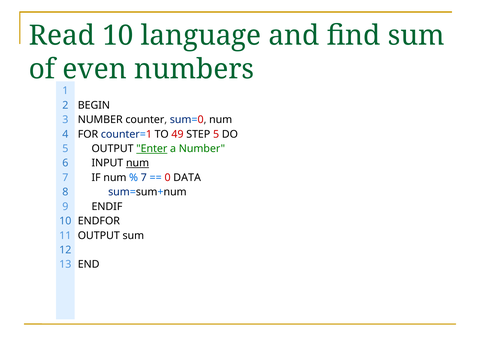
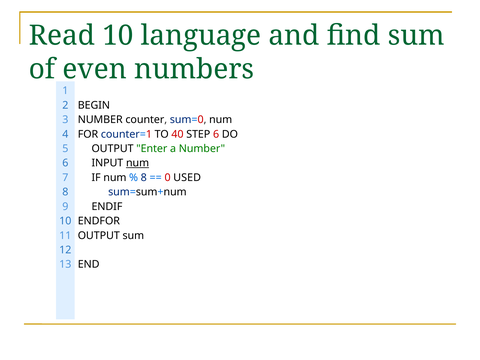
49: 49 -> 40 (177, 134)
STEP 5: 5 -> 6 (216, 134)
Enter underline: present -> none (152, 149)
7: 7 -> 8 (144, 178)
DATA: DATA -> USED (187, 178)
